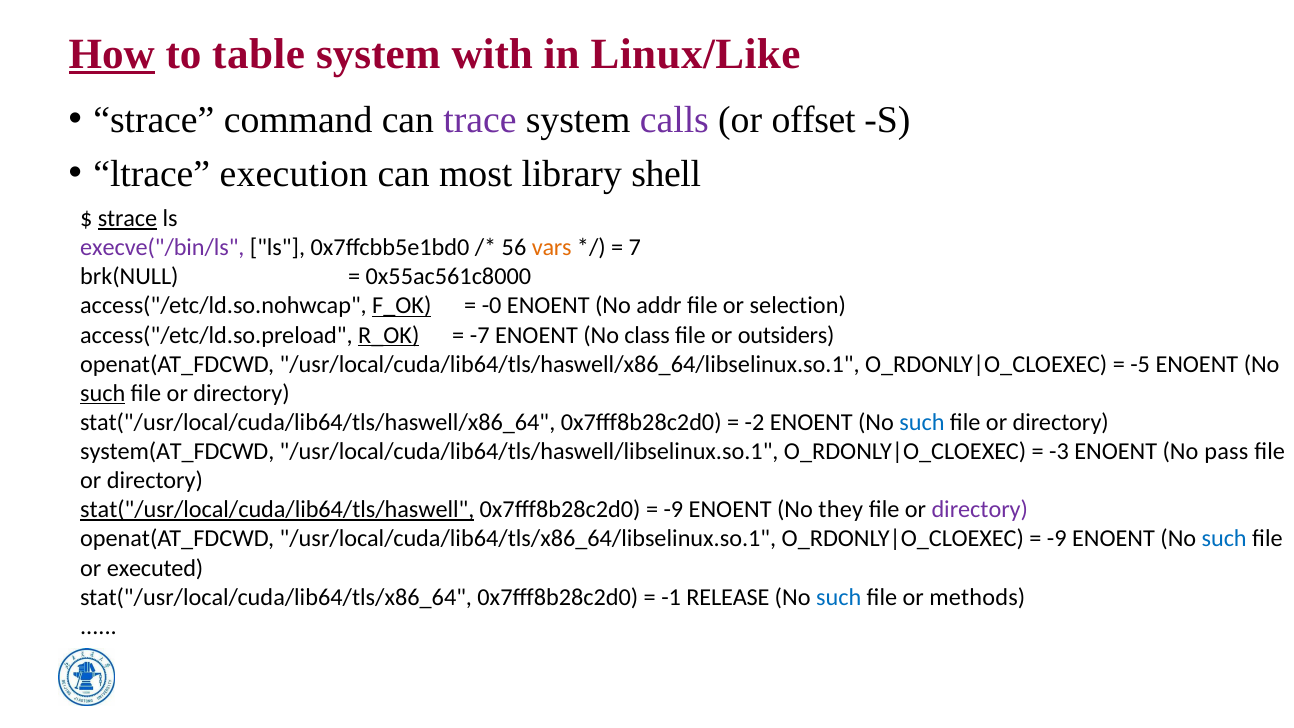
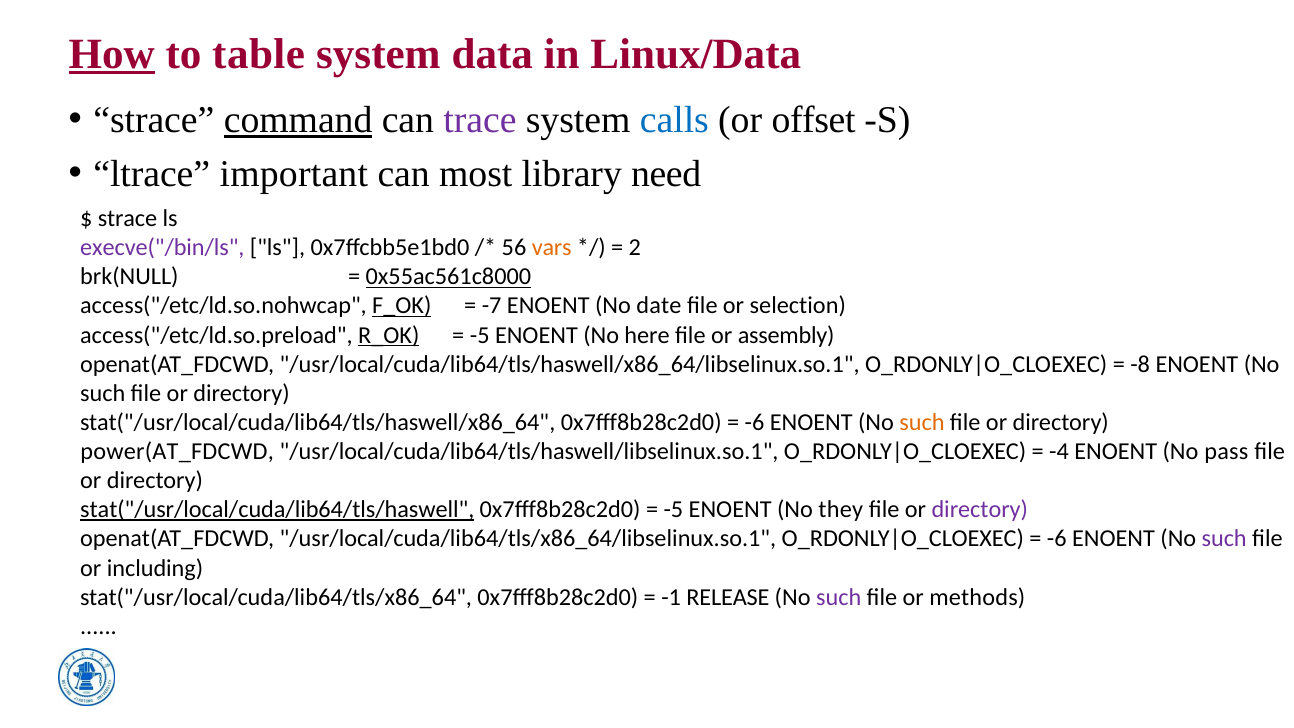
with: with -> data (492, 54)
Linux/Like: Linux/Like -> Linux/Data (696, 54)
command underline: none -> present (298, 120)
calls colour: purple -> blue (674, 120)
execution: execution -> important (294, 174)
shell: shell -> need (666, 174)
strace underline: present -> none (127, 219)
7: 7 -> 2 (635, 248)
0x55ac561c8000 underline: none -> present (448, 277)
-0: -0 -> -7 (492, 306)
addr: addr -> date (659, 306)
-7: -7 -> -5 (480, 335)
class: class -> here (647, 335)
outsiders: outsiders -> assembly (786, 335)
-5: -5 -> -8 (1140, 364)
such underline: present -> none (103, 393)
-2: -2 -> -6 (754, 422)
such colour: blue -> orange (922, 422)
system(AT_FDCWD: system(AT_FDCWD -> power(AT_FDCWD (177, 451)
-3: -3 -> -4 (1059, 451)
-9: -9 -> -5 (673, 510)
-9: -9 -> -6 (1057, 539)
such colour: blue -> purple (1224, 539)
executed: executed -> including (155, 568)
such colour: blue -> purple (839, 597)
